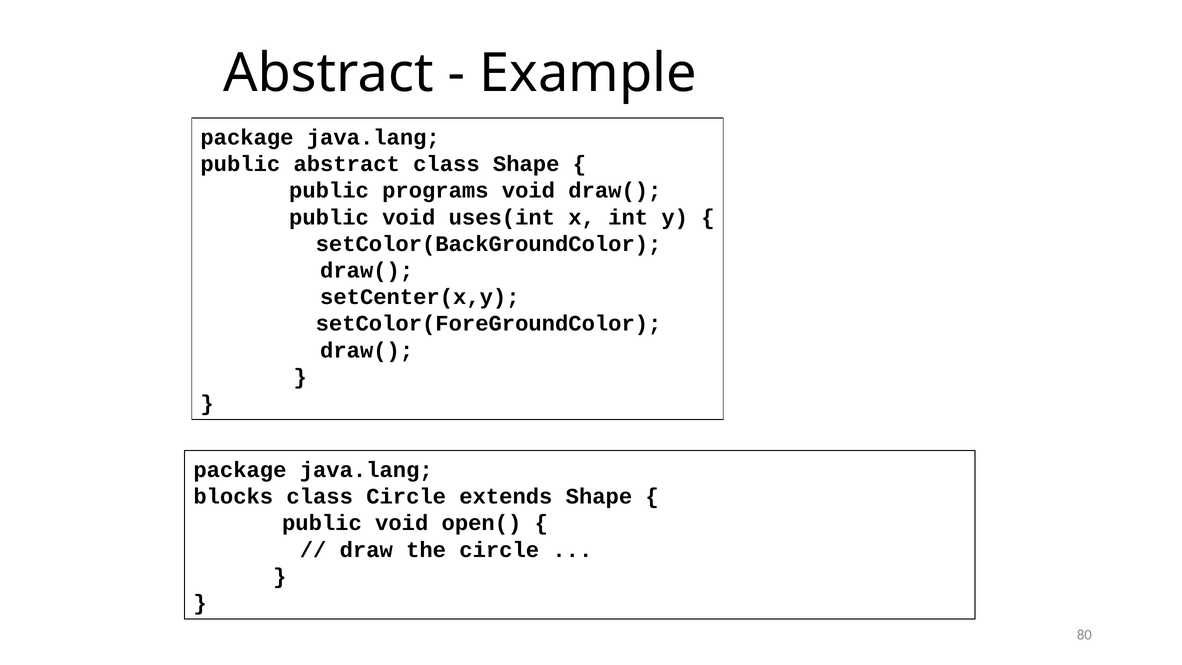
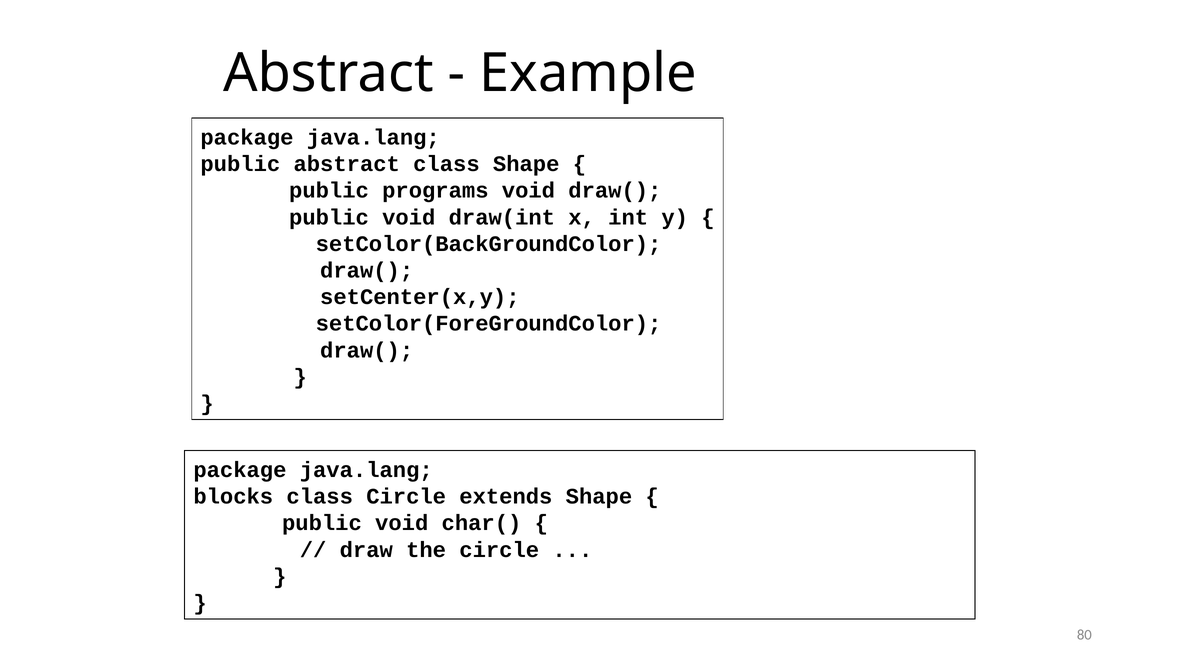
uses(int: uses(int -> draw(int (502, 217)
open(: open( -> char( (481, 523)
